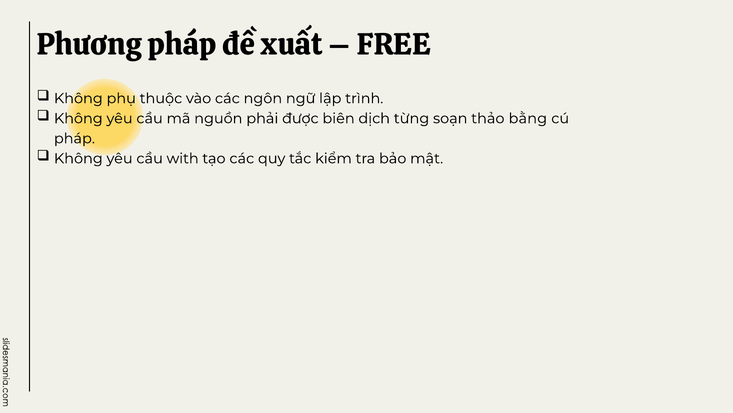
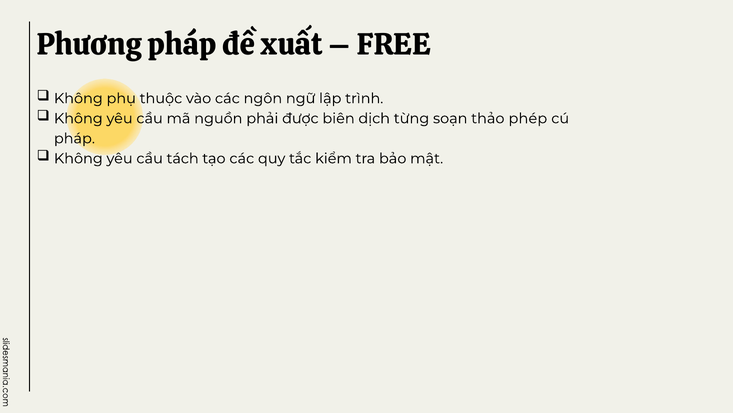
bằng: bằng -> phép (528, 118)
with: with -> tách (183, 158)
